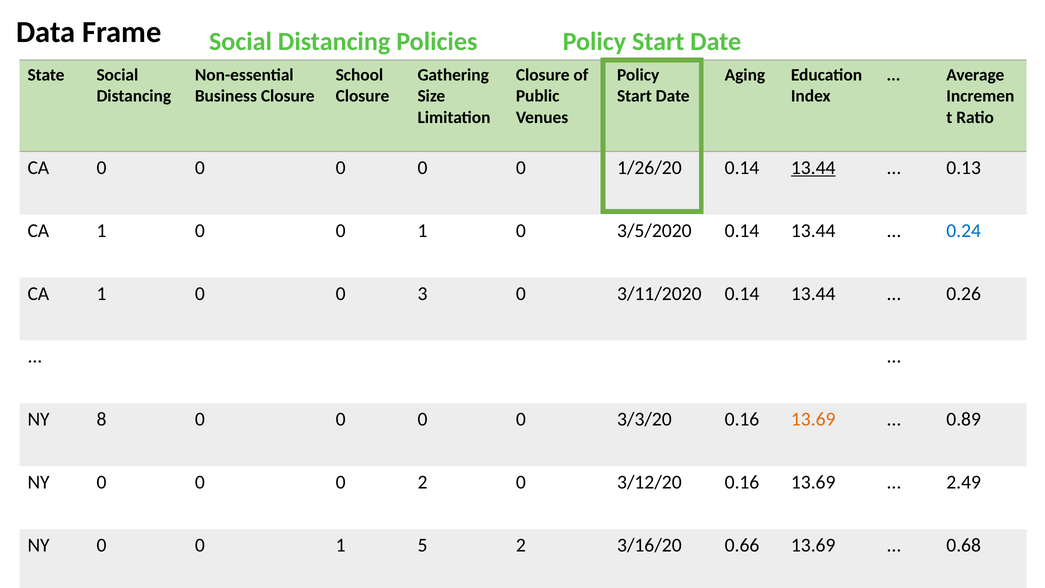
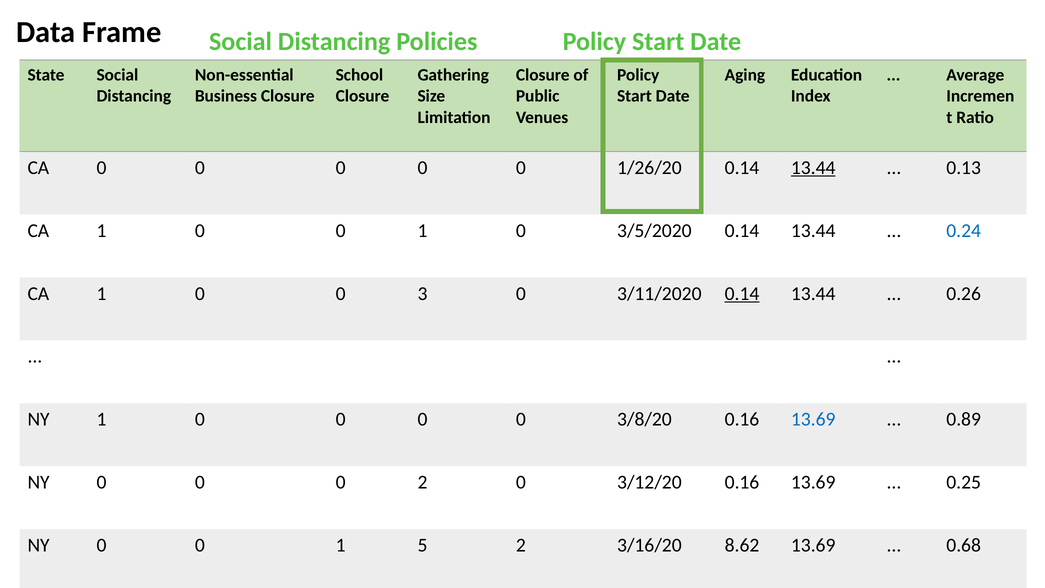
0.14 underline: none -> present (742, 293)
NY 8: 8 -> 1 (101, 419)
3/3/20: 3/3/20 -> 3/8/20 (644, 419)
13.69 colour: orange -> blue (813, 419)
2.49: 2.49 -> 0.25 (964, 482)
0.66: 0.66 -> 8.62 (742, 545)
